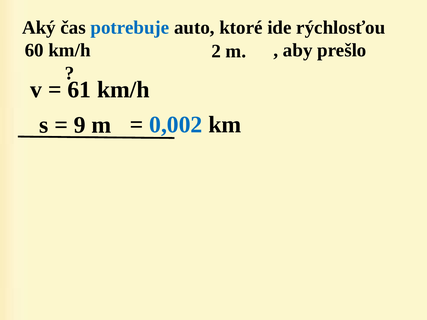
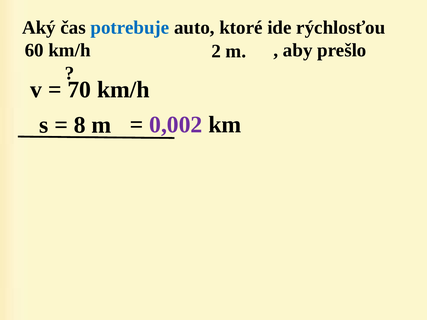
61: 61 -> 70 (79, 90)
0,002 colour: blue -> purple (176, 125)
9: 9 -> 8 (80, 125)
